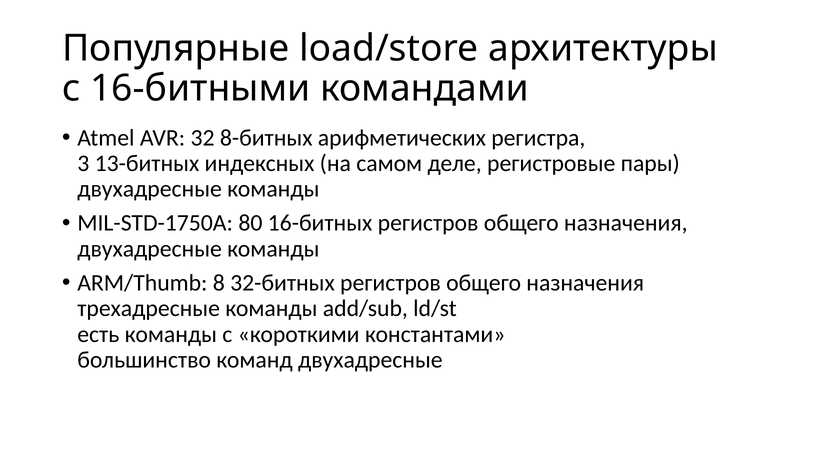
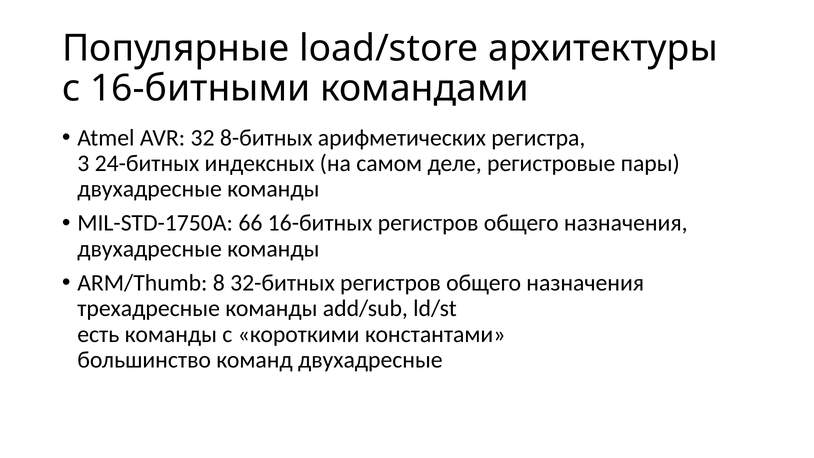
13-битных: 13-битных -> 24-битных (147, 163)
80: 80 -> 66 (250, 223)
